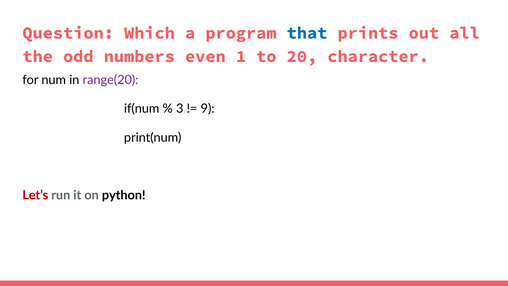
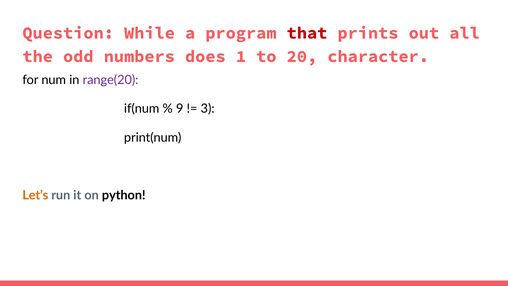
Which: Which -> While (149, 33)
that colour: blue -> red (307, 33)
even: even -> does (205, 56)
3: 3 -> 9 (180, 109)
9: 9 -> 3 (208, 109)
Let’s colour: red -> orange (35, 195)
